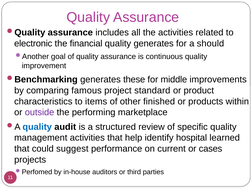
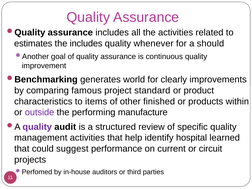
electronic: electronic -> estimates (33, 43)
the financial: financial -> includes (86, 43)
quality generates: generates -> whenever (154, 43)
these: these -> world (134, 80)
middle: middle -> clearly (174, 80)
marketplace: marketplace -> manufacture (143, 112)
quality colour: blue -> purple (37, 127)
cases: cases -> circuit (211, 149)
